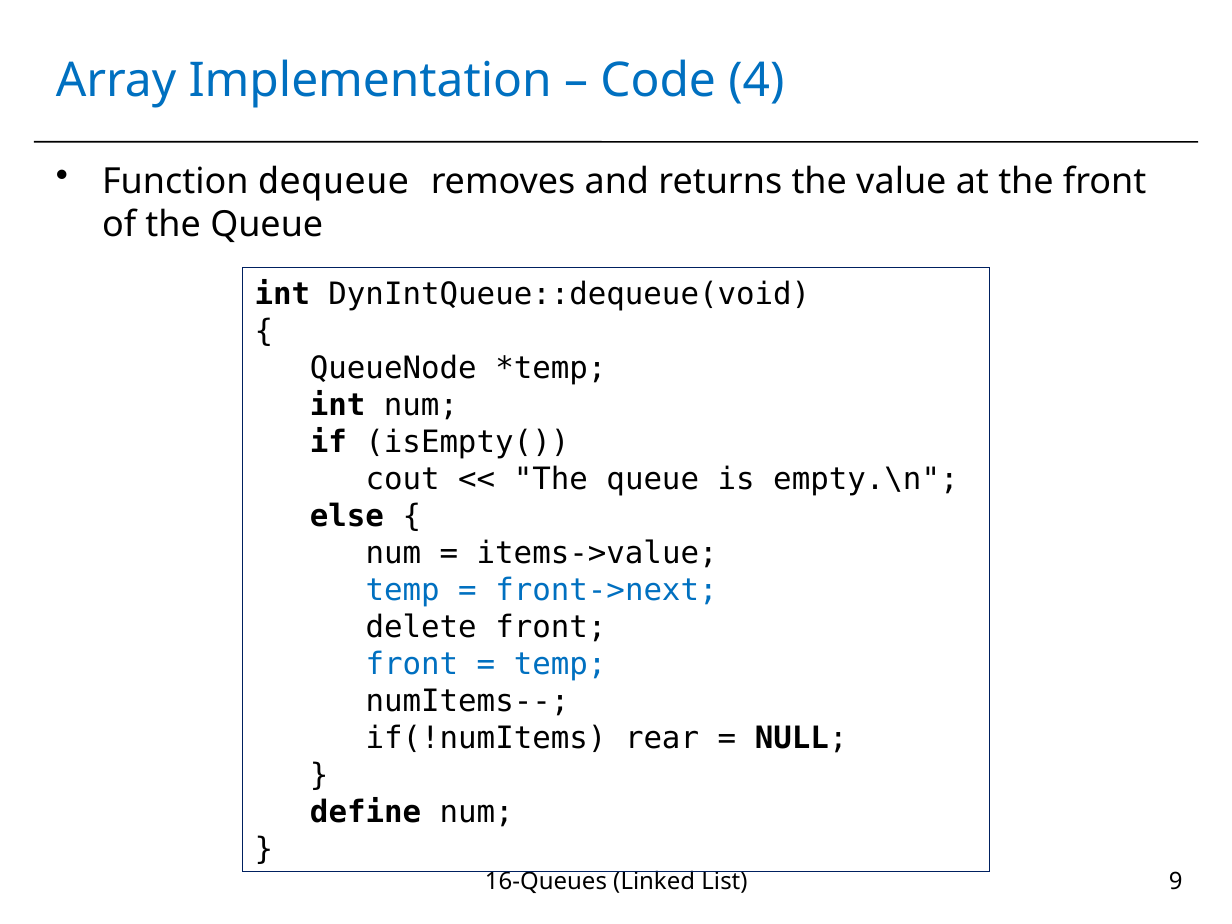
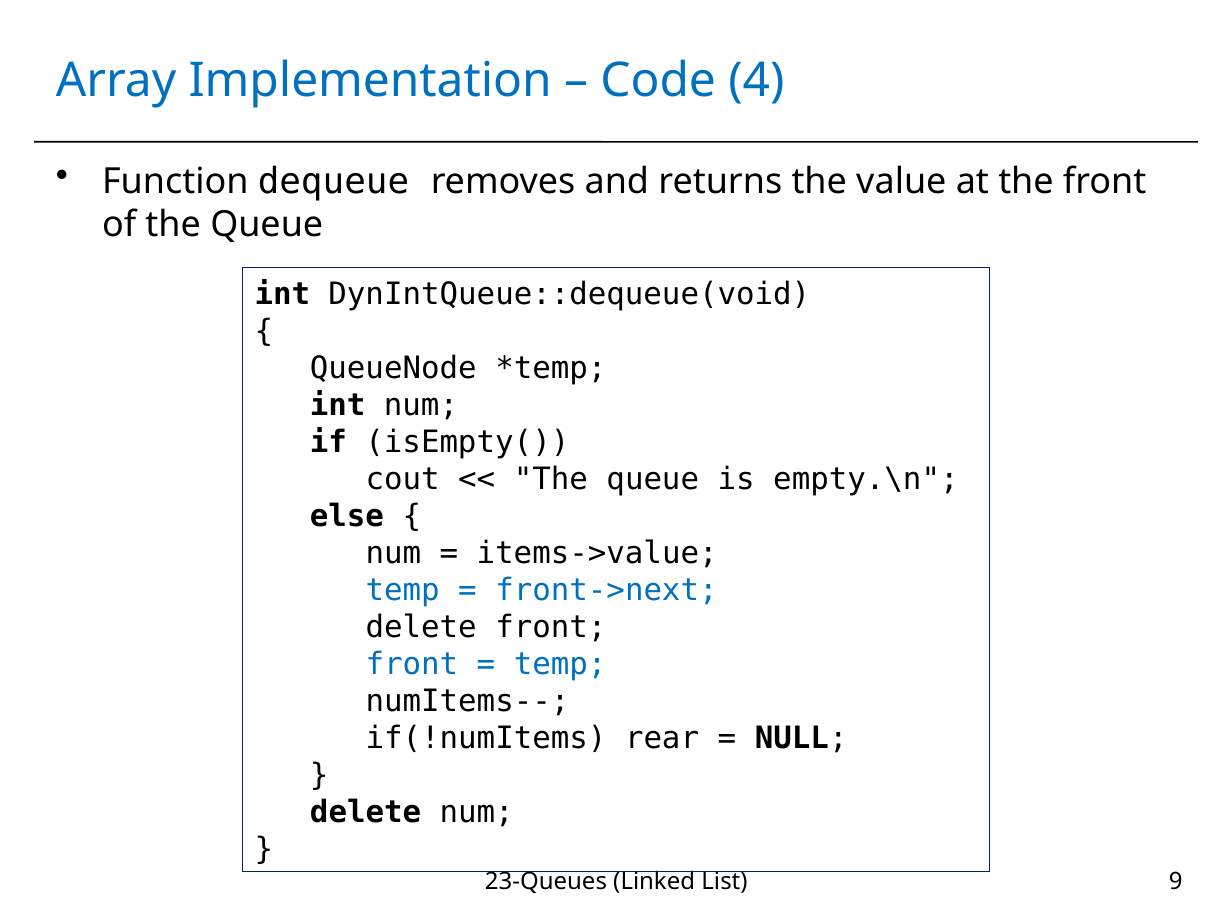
define: define -> delete (366, 812)
16-Queues: 16-Queues -> 23-Queues (546, 882)
